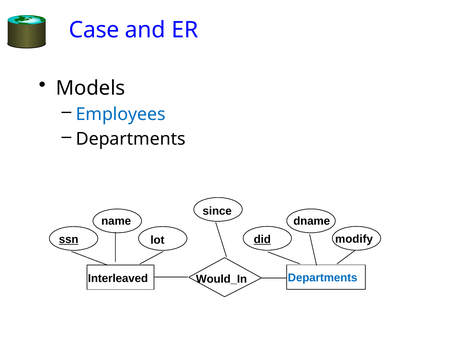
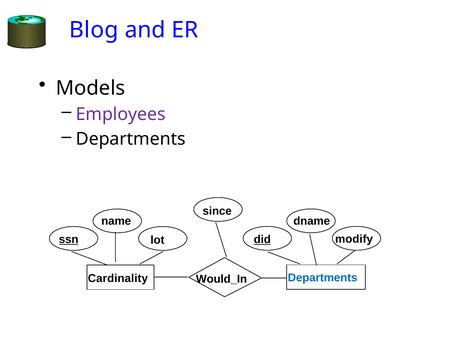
Case: Case -> Blog (94, 30)
Employees colour: blue -> purple (121, 114)
Interleaved: Interleaved -> Cardinality (118, 278)
